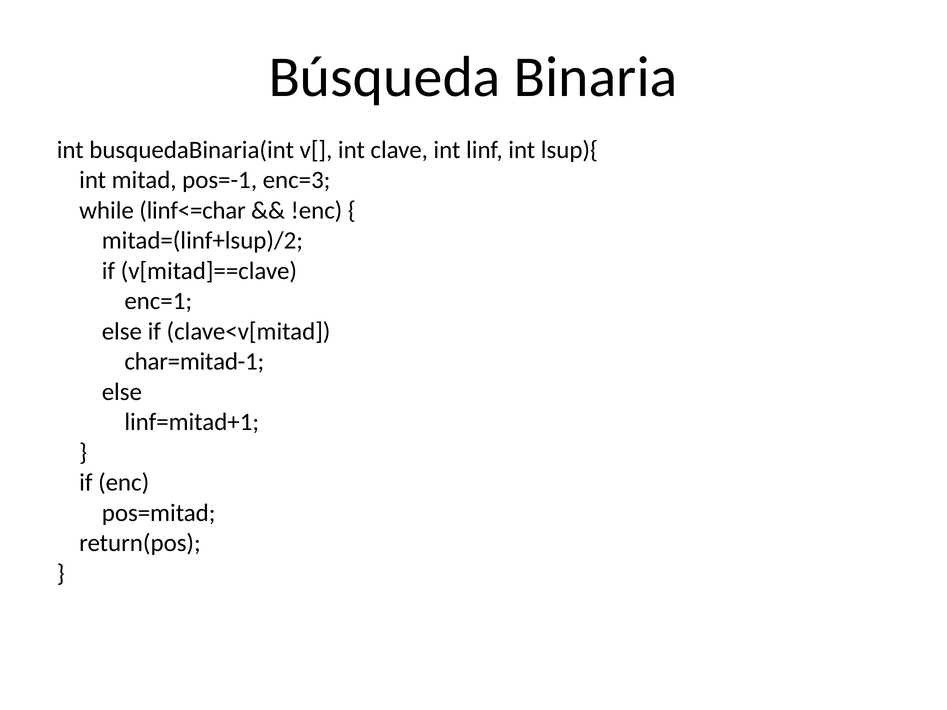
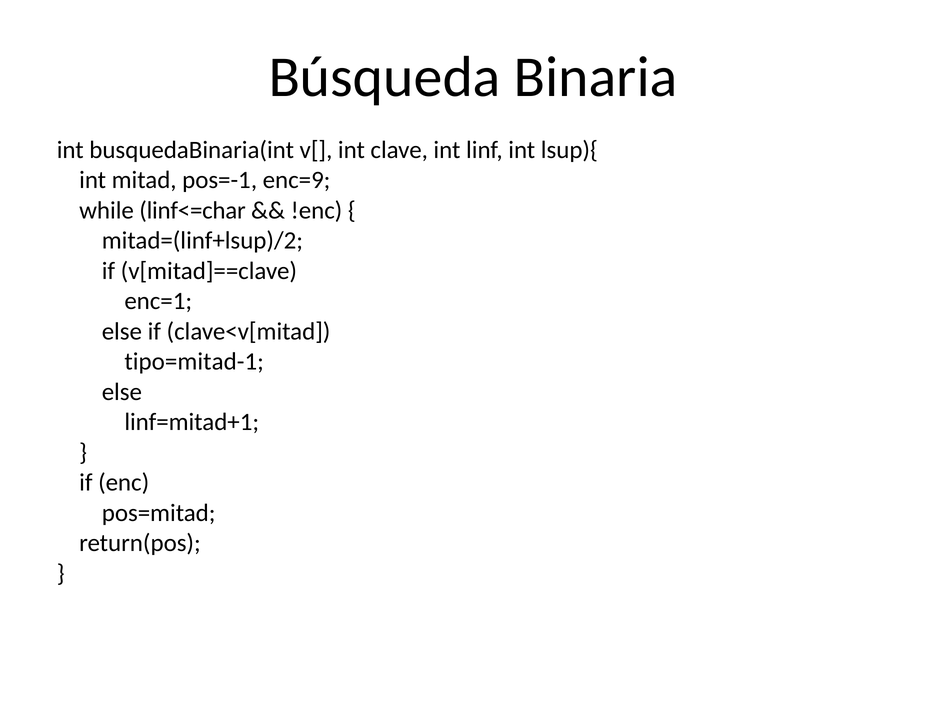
enc=3: enc=3 -> enc=9 (297, 180)
char=mitad-1: char=mitad-1 -> tipo=mitad-1 (194, 362)
